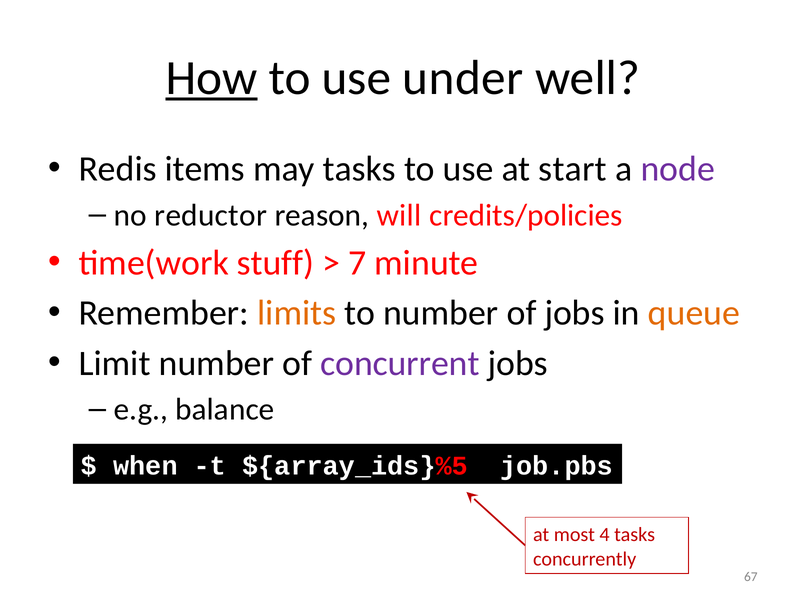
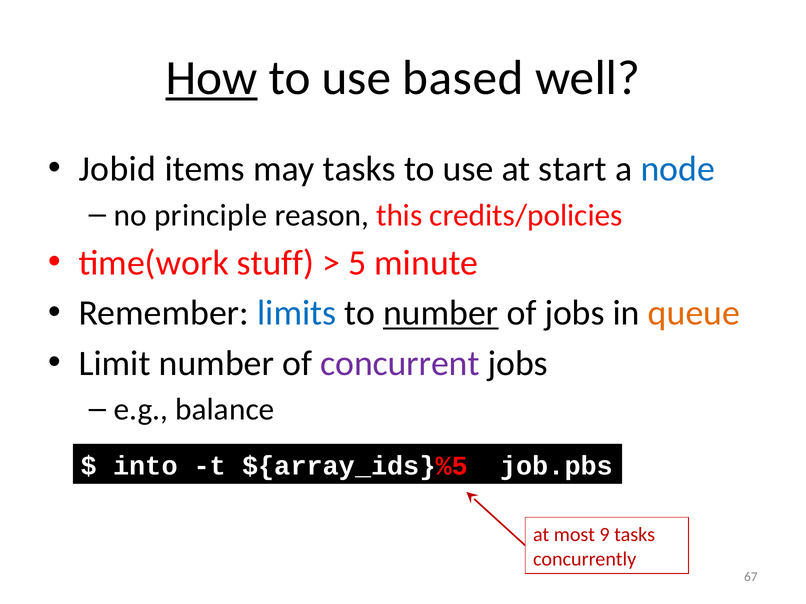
under: under -> based (463, 78)
Redis: Redis -> Jobid (117, 169)
node colour: purple -> blue (678, 169)
reductor: reductor -> principle (211, 215)
will: will -> this (399, 215)
7: 7 -> 5 (357, 263)
limits colour: orange -> blue (297, 313)
number underline: none -> present (441, 313)
when: when -> into (145, 466)
4: 4 -> 9 (604, 535)
